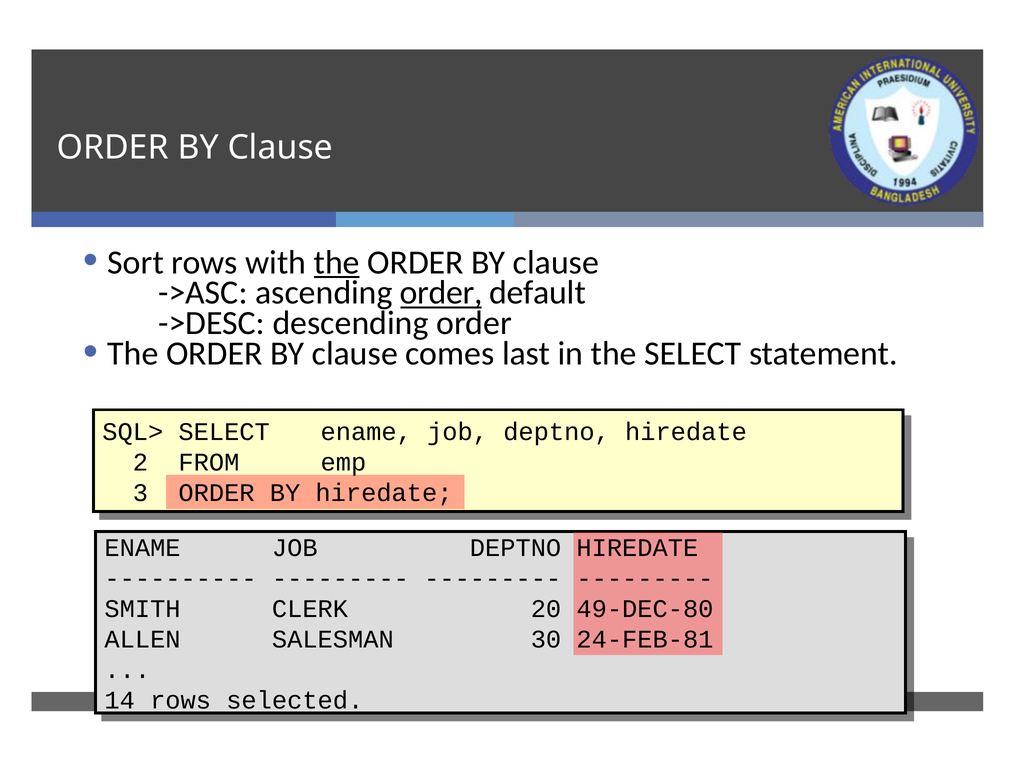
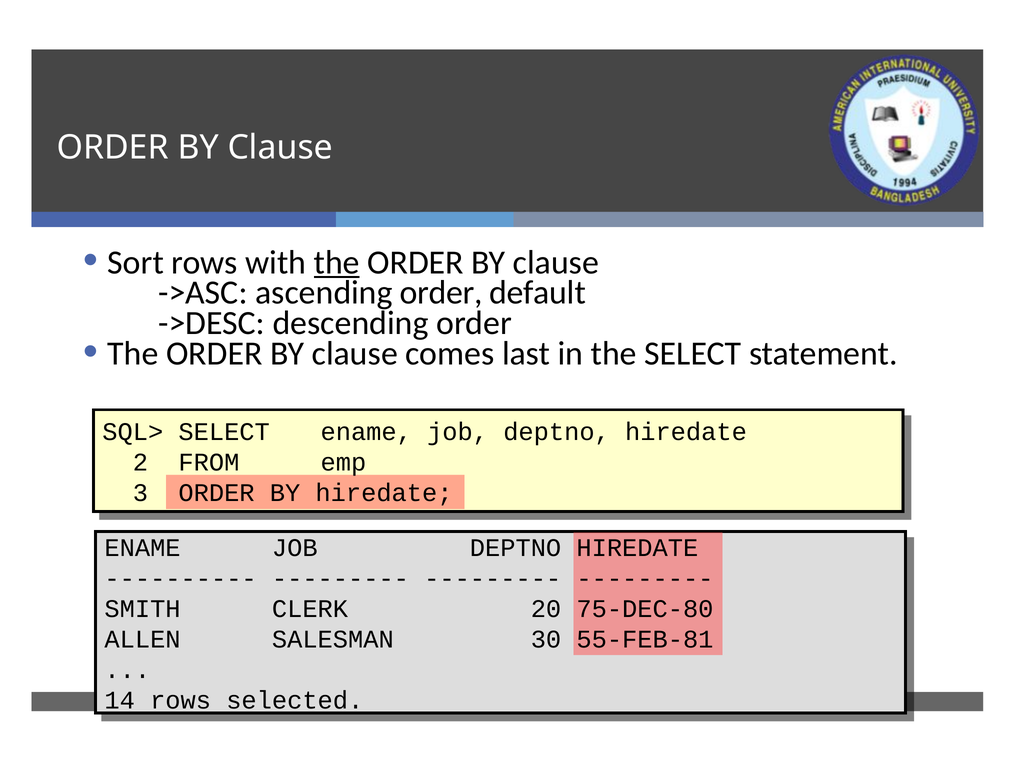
order underline: present -> none (441, 293)
49-DEC-80: 49-DEC-80 -> 75-DEC-80 (645, 608)
24-FEB-81: 24-FEB-81 -> 55-FEB-81 (645, 639)
